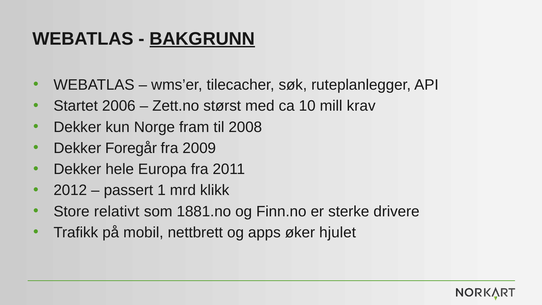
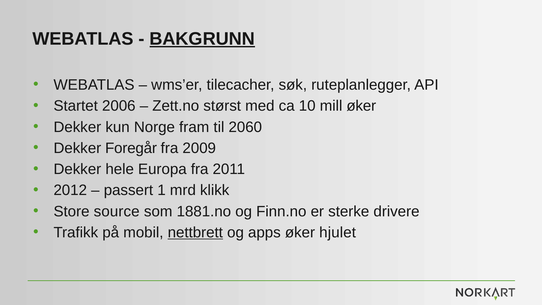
mill krav: krav -> øker (361, 106)
2008: 2008 -> 2060 (245, 127)
relativt: relativt -> source (117, 211)
nettbrett underline: none -> present (195, 232)
